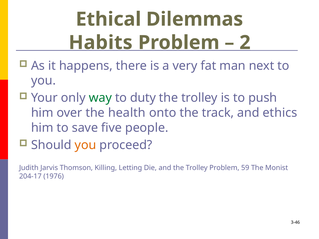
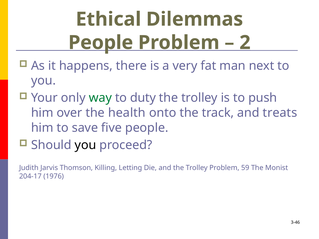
Habits: Habits -> People (101, 43)
ethics: ethics -> treats (280, 113)
you colour: orange -> black (85, 145)
